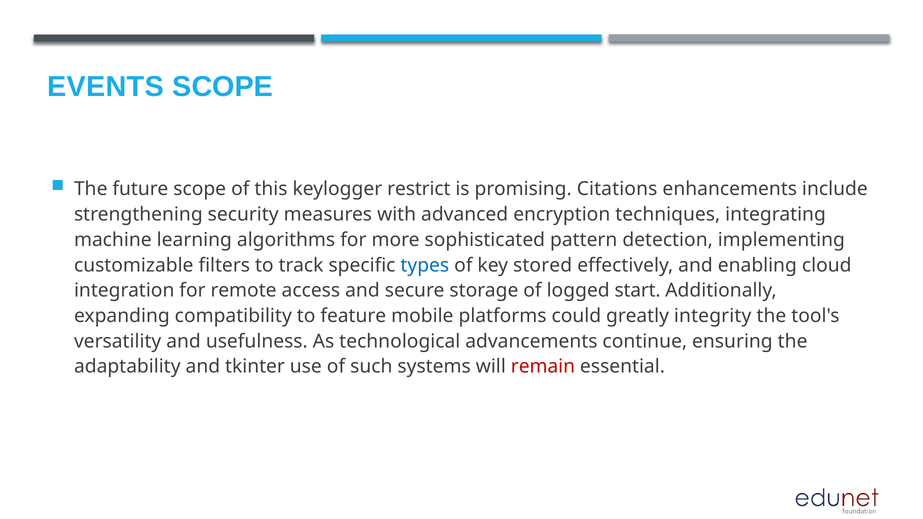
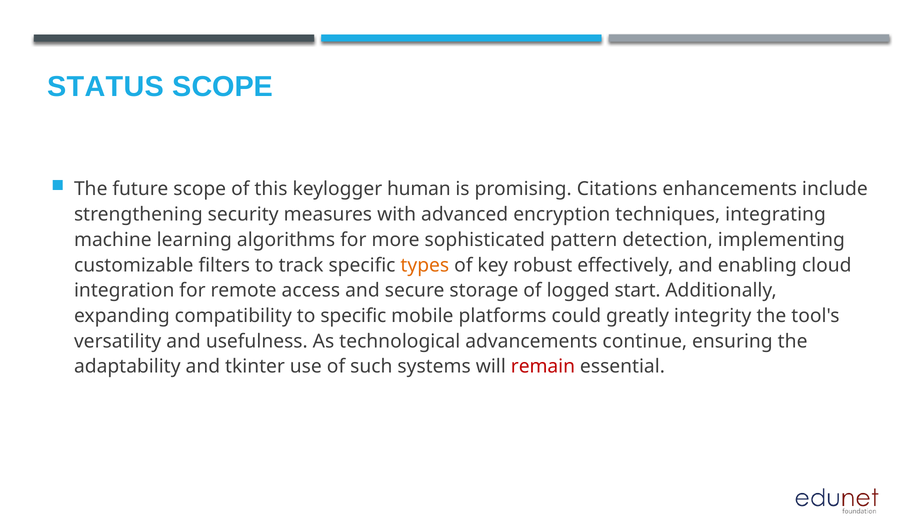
EVENTS: EVENTS -> STATUS (106, 87)
restrict: restrict -> human (419, 189)
types colour: blue -> orange (425, 265)
stored: stored -> robust (543, 265)
to feature: feature -> specific (353, 316)
